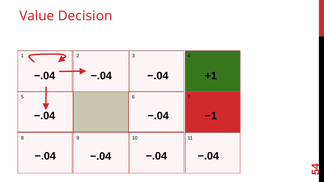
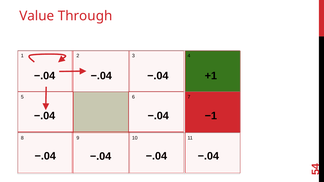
Decision: Decision -> Through (85, 16)
